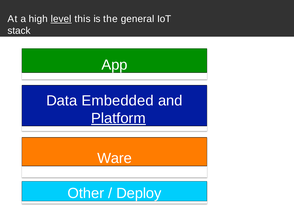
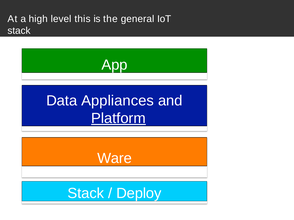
level underline: present -> none (61, 19)
Embedded: Embedded -> Appliances (118, 101)
Other: Other -> Stack (86, 194)
